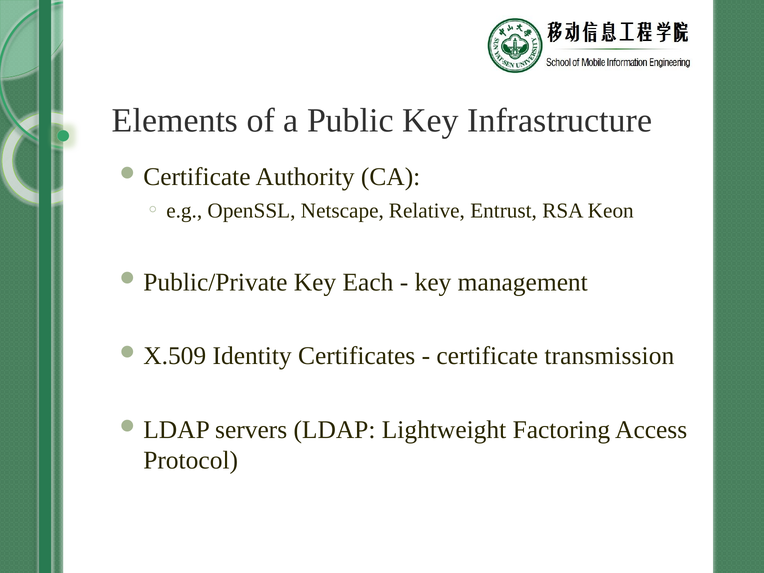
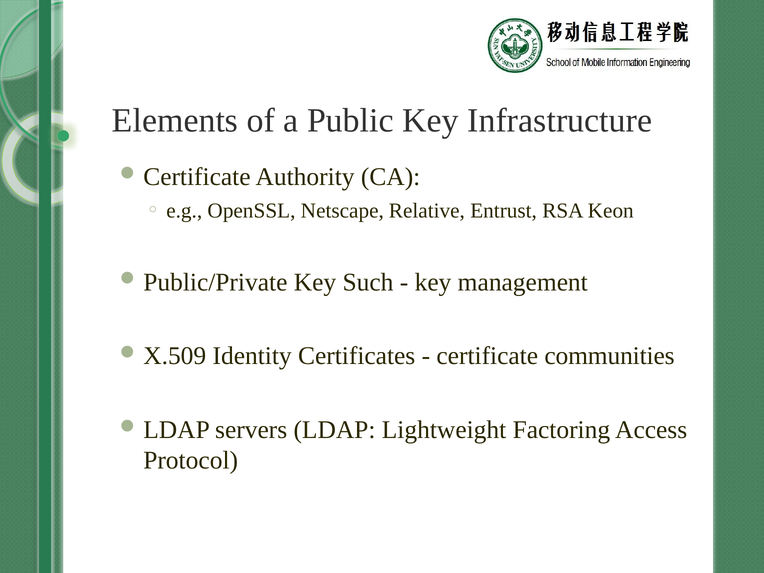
Each: Each -> Such (368, 282)
transmission: transmission -> communities (610, 356)
